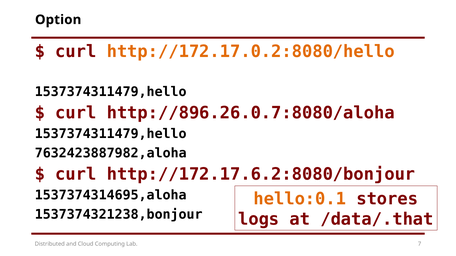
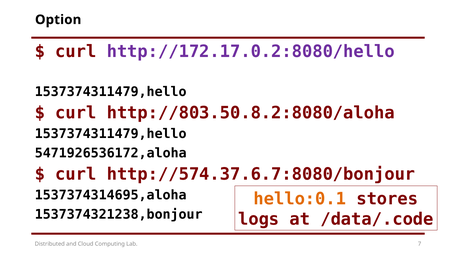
http://172.17.0.2:8080/hello colour: orange -> purple (251, 52)
http://896.26.0.7:8080/aloha: http://896.26.0.7:8080/aloha -> http://803.50.8.2:8080/aloha (251, 113)
7632423887982,aloha: 7632423887982,aloha -> 5471926536172,aloha (111, 153)
http://172.17.6.2:8080/bonjour: http://172.17.6.2:8080/bonjour -> http://574.37.6.7:8080/bonjour (261, 174)
/data/.that: /data/.that -> /data/.code (377, 220)
